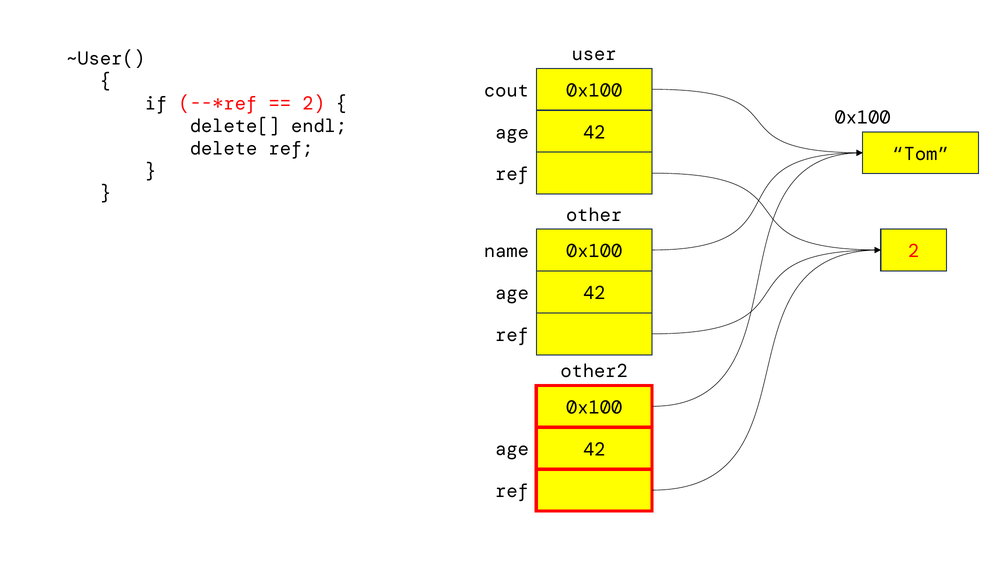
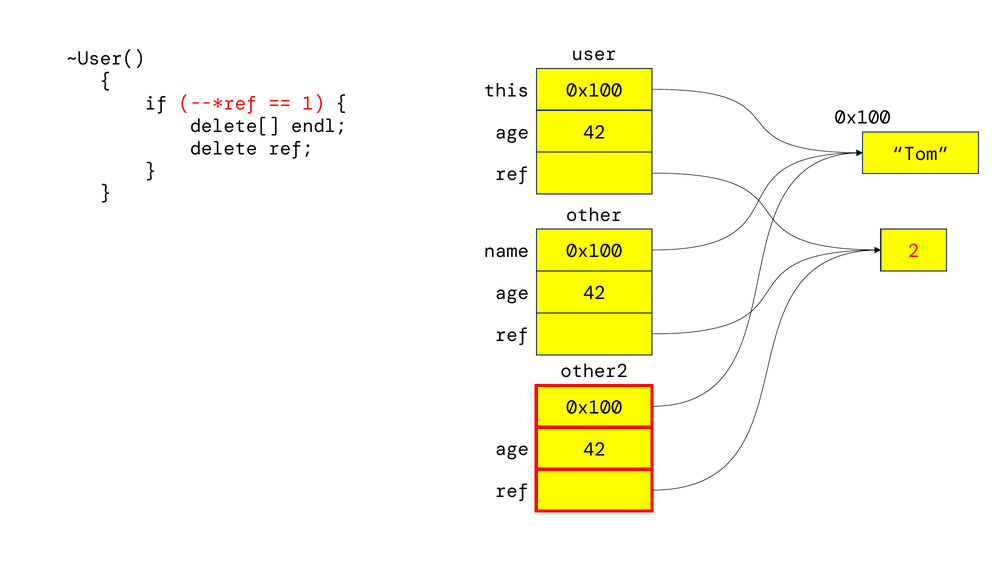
cout: cout -> this (506, 90)
2: 2 -> 1 (314, 103)
